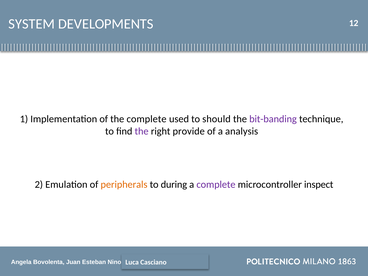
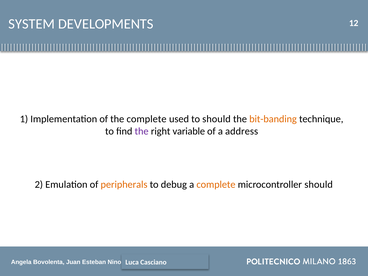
bit-banding colour: purple -> orange (273, 119)
provide: provide -> variable (189, 131)
analysis: analysis -> address (242, 131)
during: during -> debug (174, 185)
complete colour: purple -> orange (216, 185)
microcontroller inspect: inspect -> should (319, 185)
